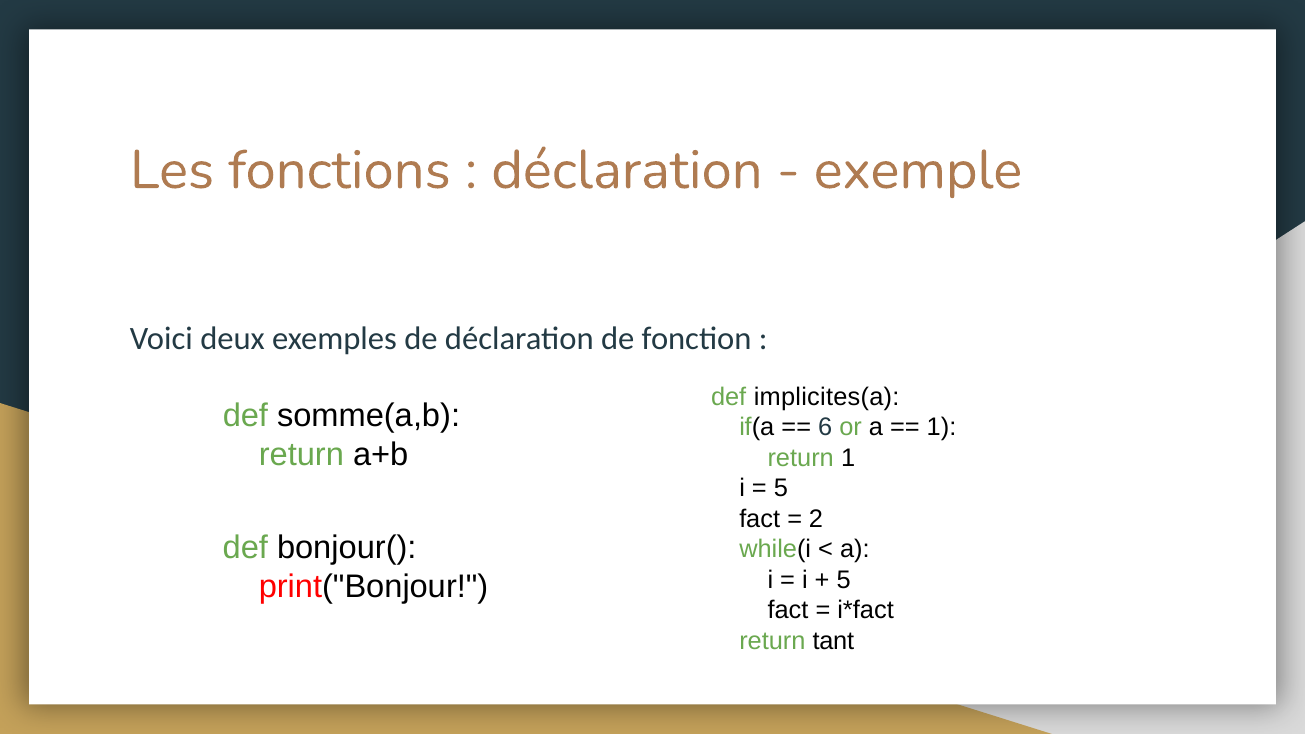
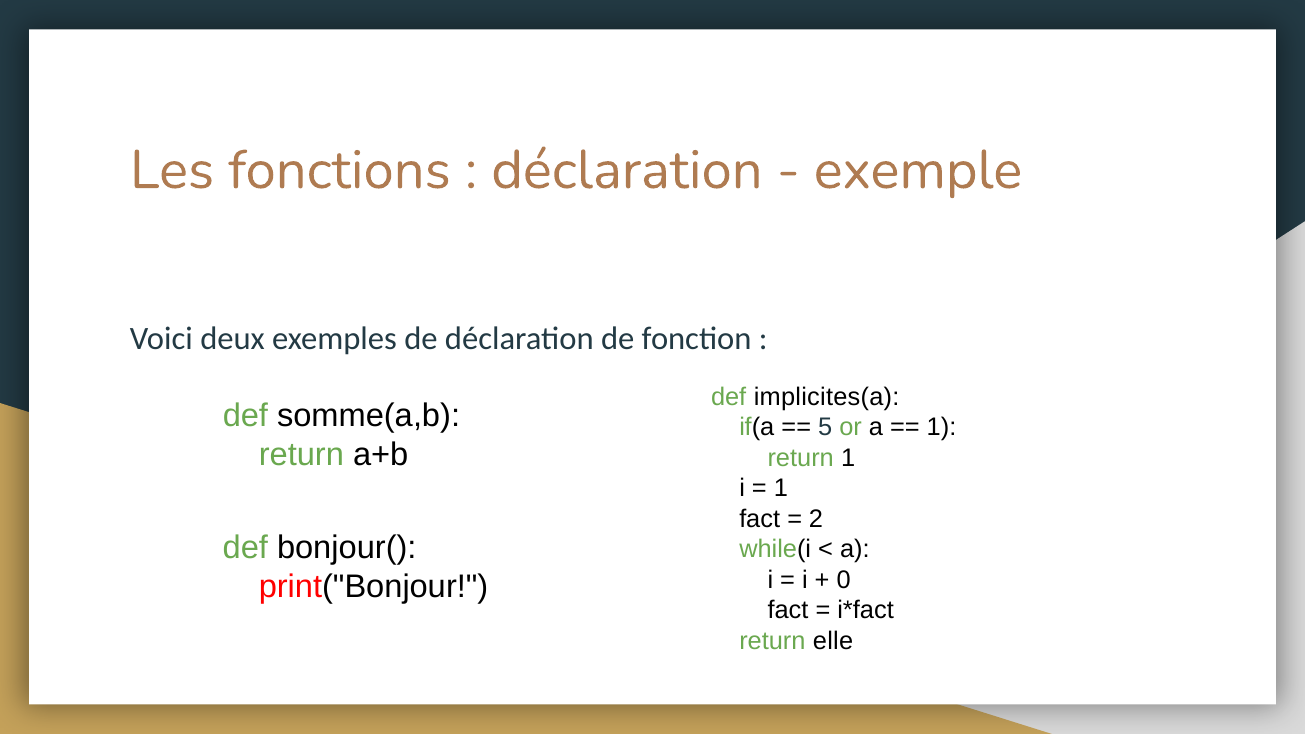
6: 6 -> 5 (825, 428)
5: 5 -> 1 (781, 488)
5: 5 -> 0 (844, 580)
tant: tant -> elle (833, 641)
